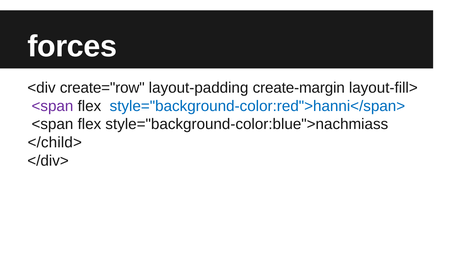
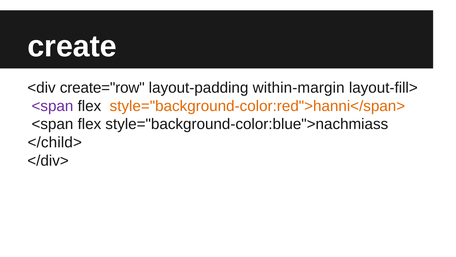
forces: forces -> create (72, 47)
create-margin: create-margin -> within-margin (299, 88)
style="background-color:red">hanni</span> colour: blue -> orange (257, 106)
